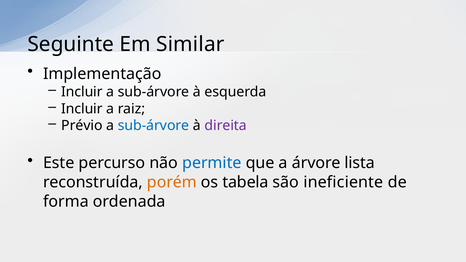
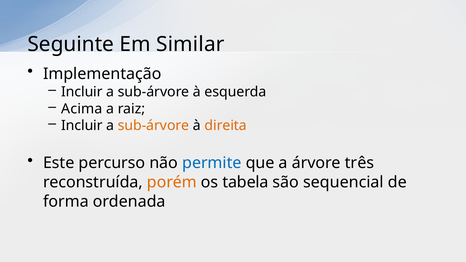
Incluir: Incluir -> Acima (82, 109)
Prévio: Prévio -> Incluir (82, 126)
sub-árvore colour: blue -> orange (153, 126)
direita colour: purple -> orange (226, 126)
lista: lista -> três (359, 163)
ineficiente: ineficiente -> sequencial (343, 182)
